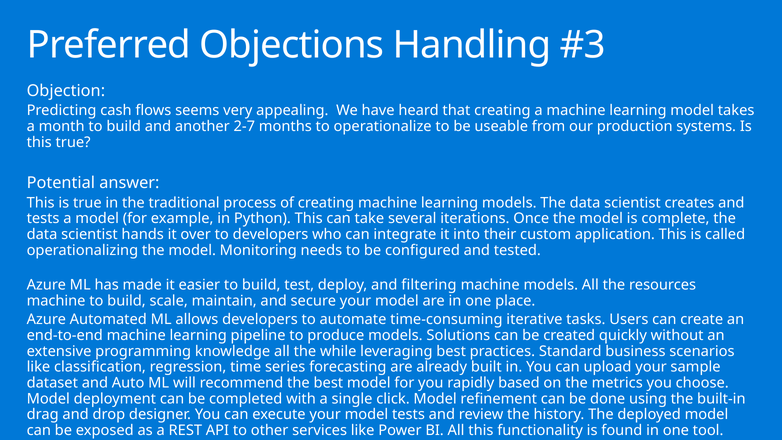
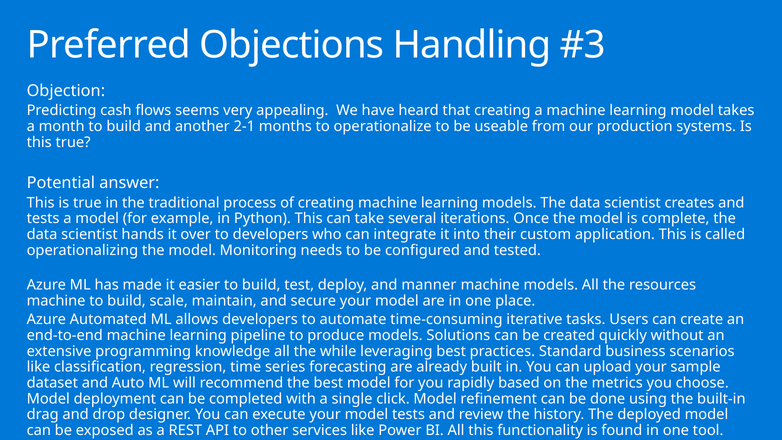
2-7: 2-7 -> 2-1 (244, 126)
filtering: filtering -> manner (429, 285)
